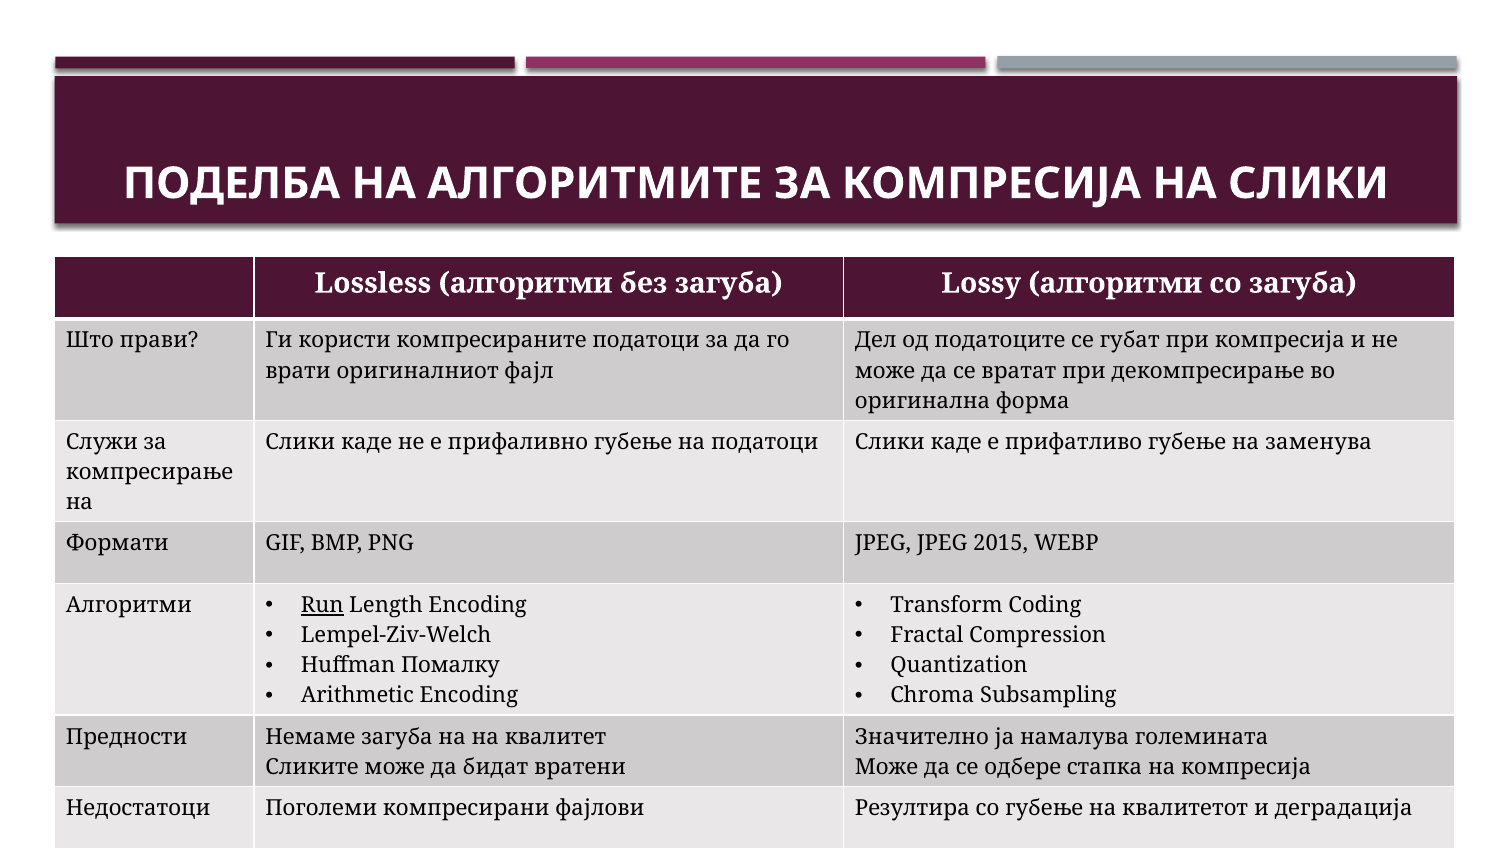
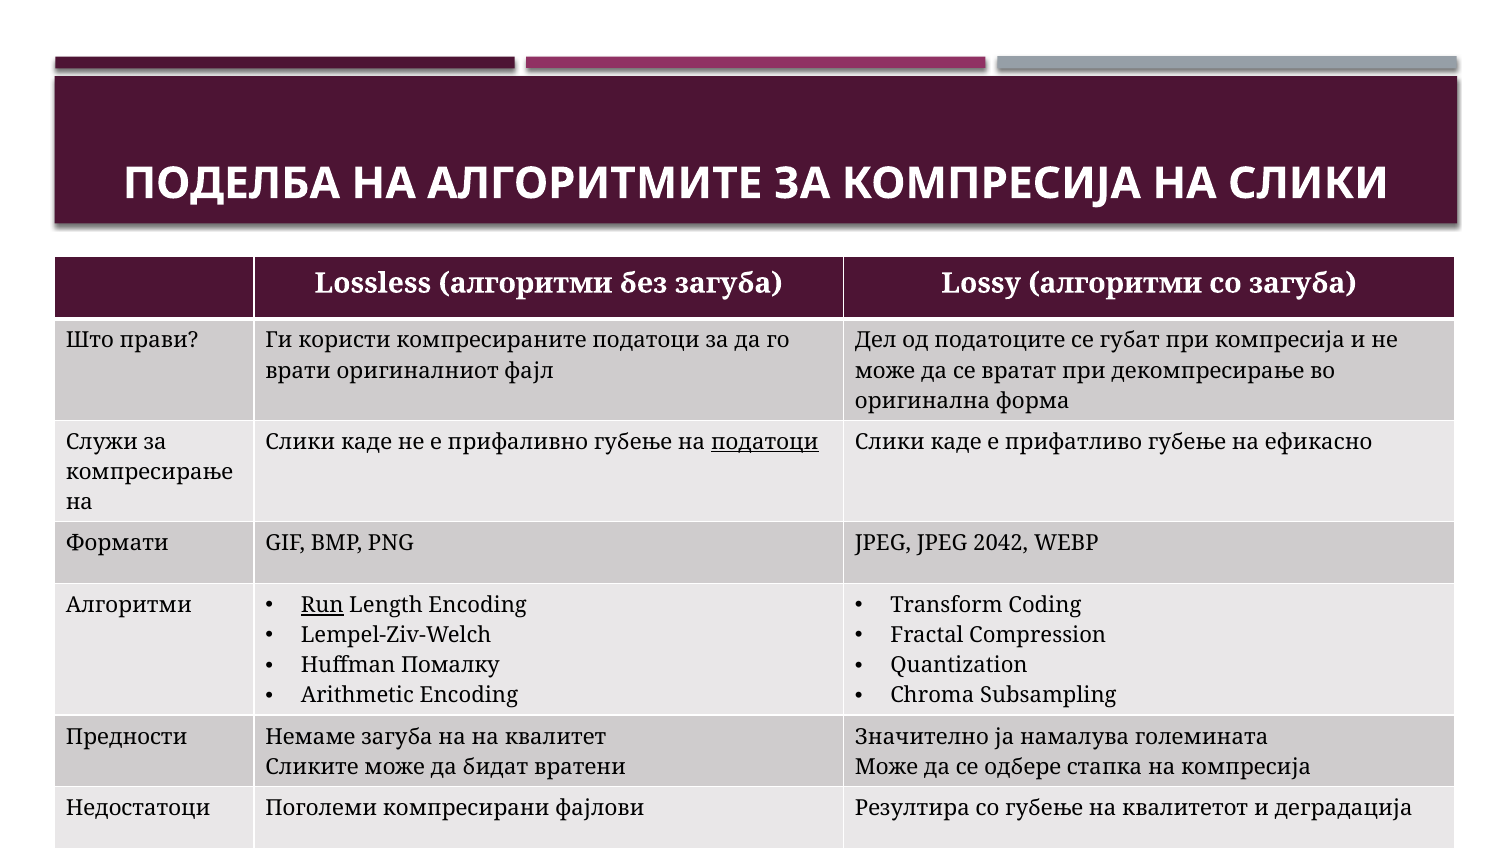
податоци underline: none -> present (765, 442)
заменува: заменува -> ефикасно (1319, 442)
2015: 2015 -> 2042 (1001, 544)
